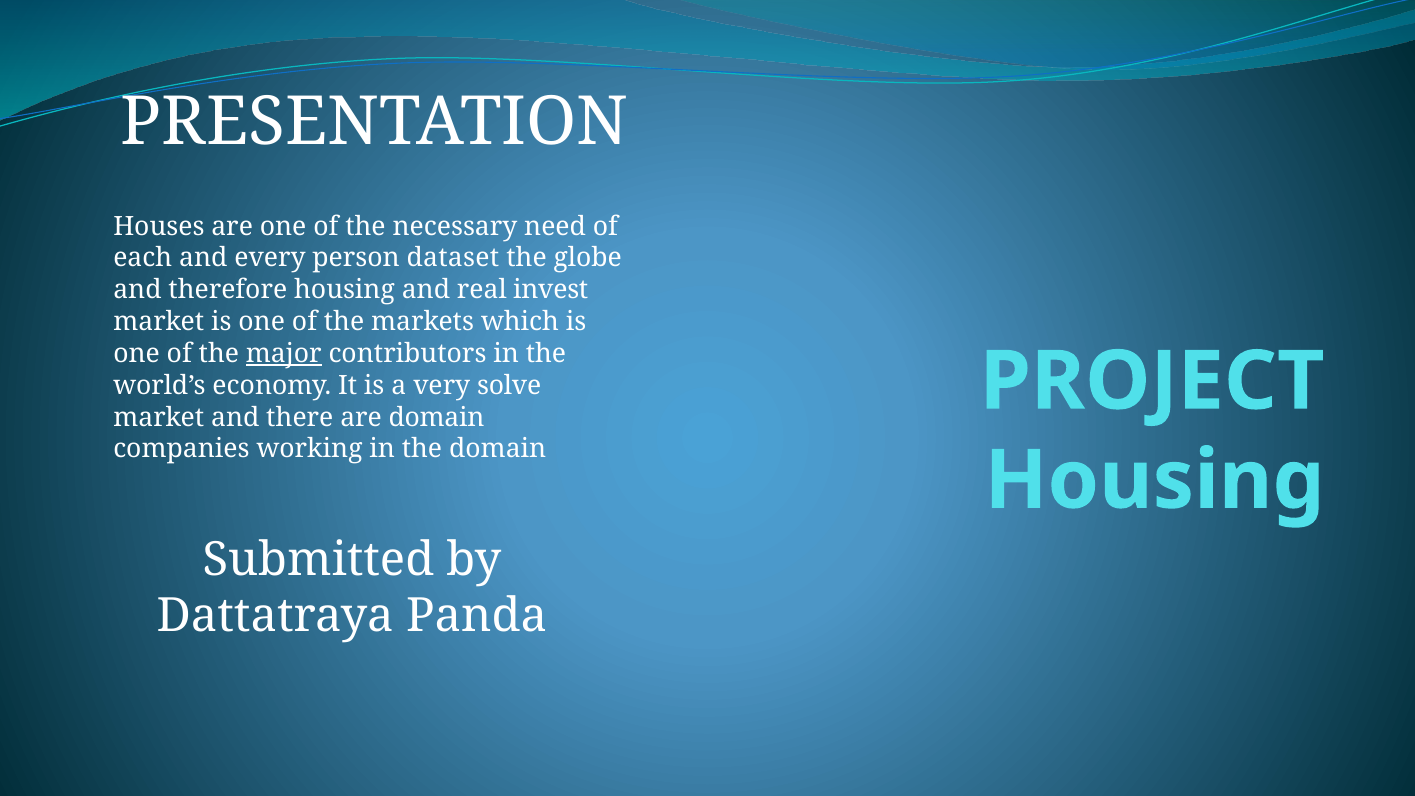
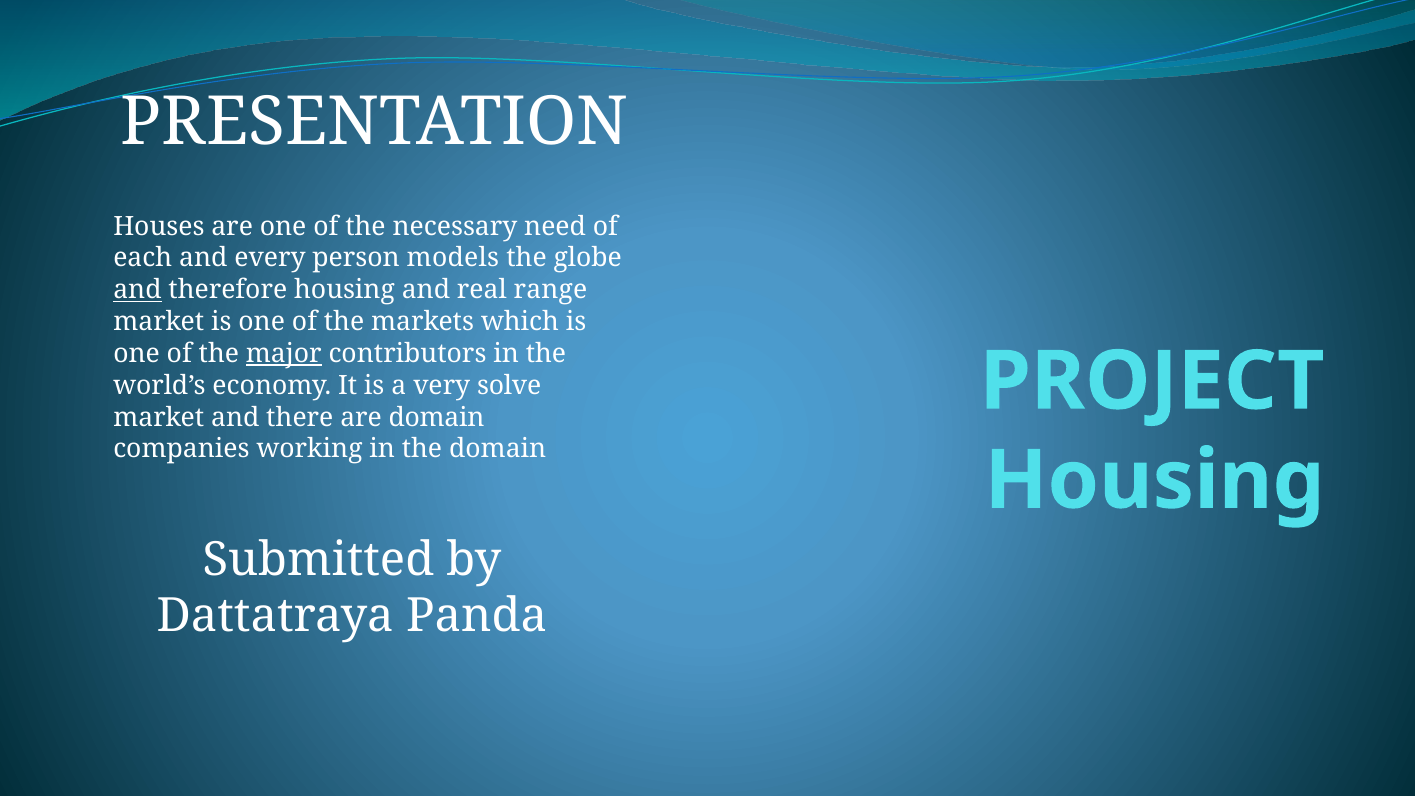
dataset: dataset -> models (453, 258)
and underline: none -> present (137, 290)
invest: invest -> range (551, 290)
